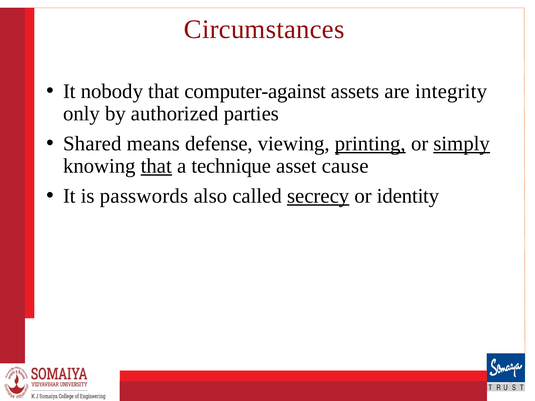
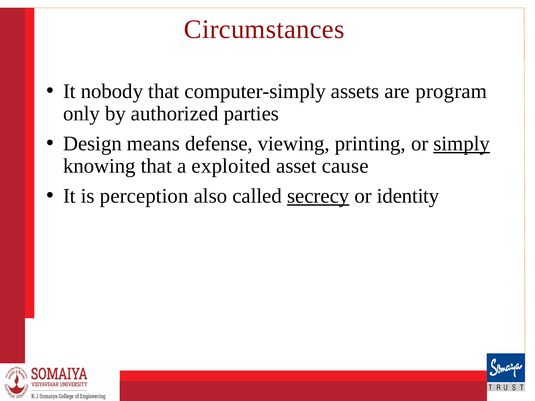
computer-against: computer-against -> computer-simply (255, 91)
integrity: integrity -> program (451, 91)
Shared: Shared -> Design (92, 144)
printing underline: present -> none (370, 144)
that underline: present -> none (156, 166)
technique: technique -> exploited (231, 166)
passwords: passwords -> perception (144, 196)
